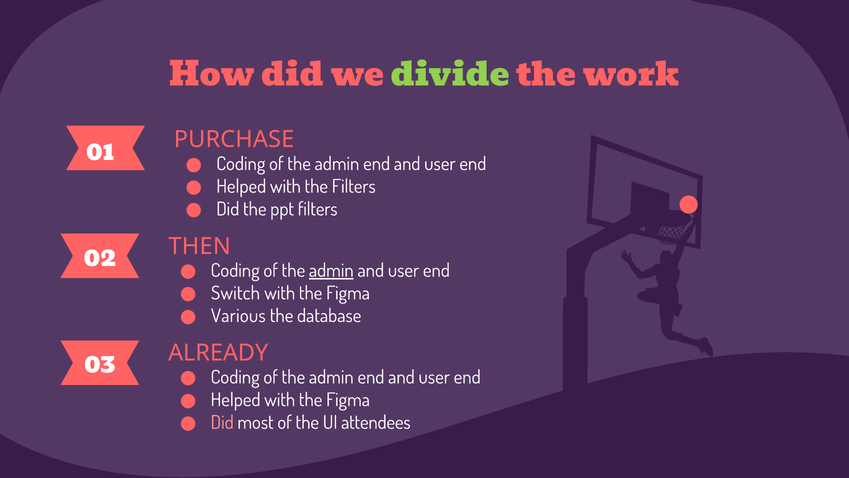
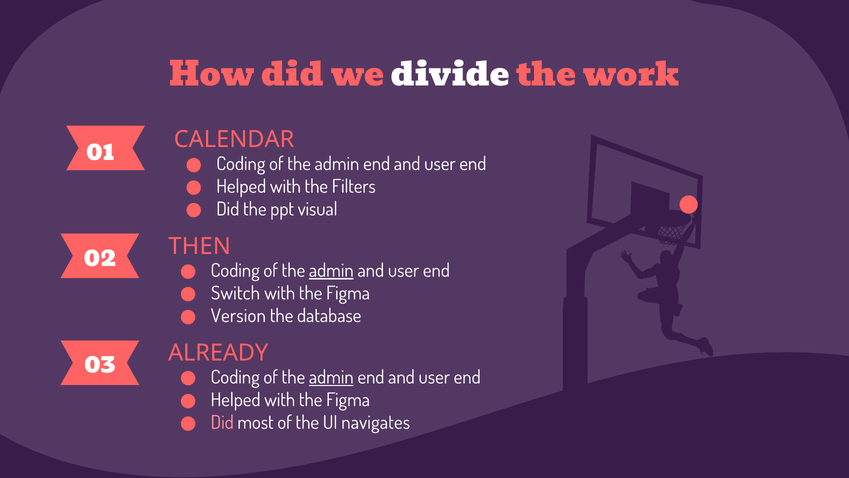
divide colour: light green -> white (450, 75)
PURCHASE: PURCHASE -> CALENDAR (234, 140)
ppt filters: filters -> visual (318, 209)
Various: Various -> Version (238, 316)
admin underline: none -> present (331, 377)
attendees: attendees -> navigates (376, 422)
